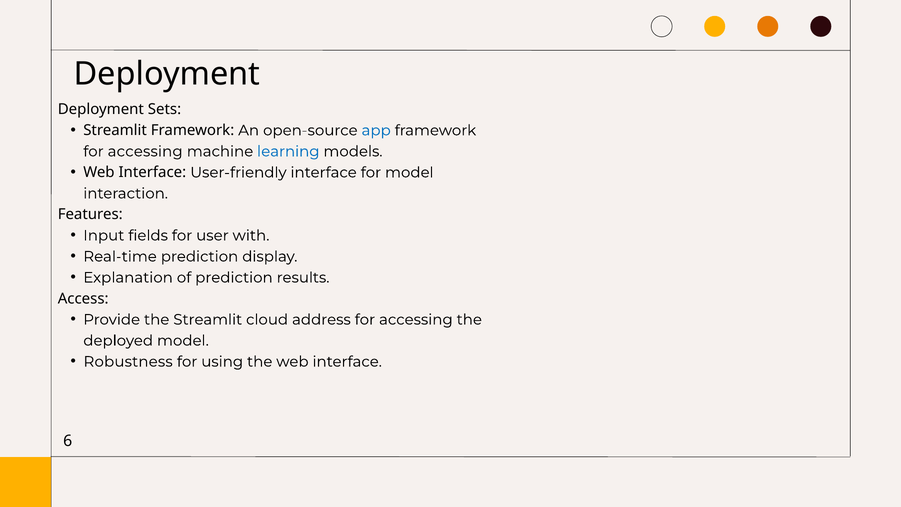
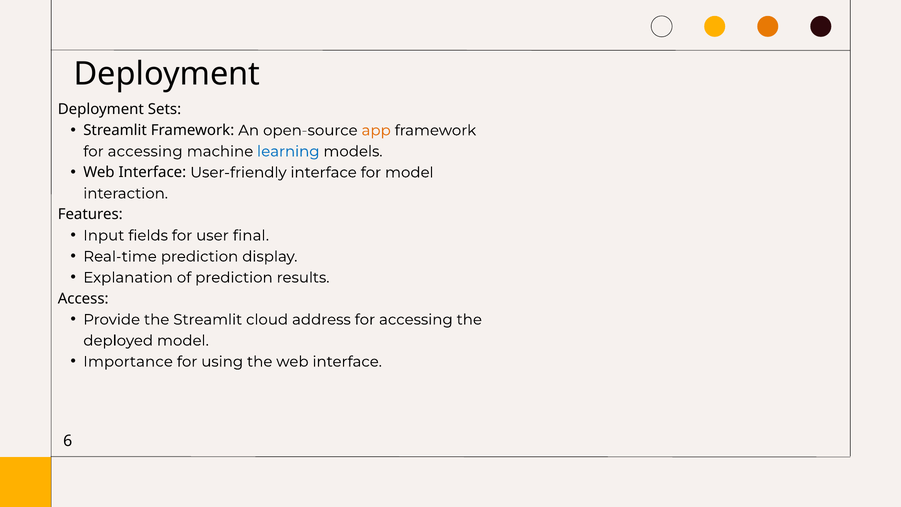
app colour: blue -> orange (376, 130)
with: with -> final (251, 235)
Robustness: Robustness -> Importance (128, 362)
